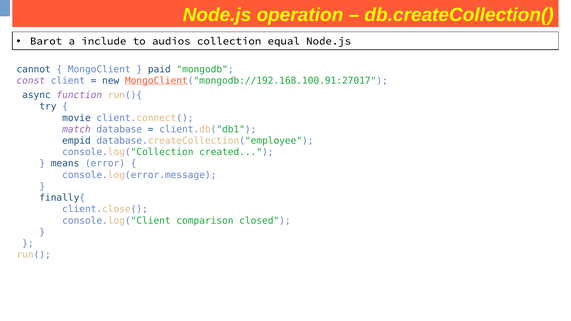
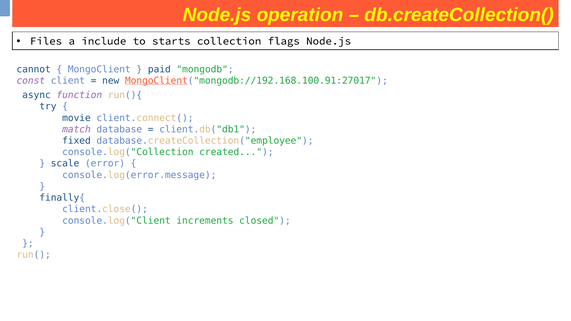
Barot: Barot -> Files (46, 41)
audios: audios -> starts (171, 41)
equal: equal -> flags (284, 41)
empid: empid -> fixed (76, 141)
means: means -> scale (65, 164)
comparison: comparison -> increments (205, 221)
